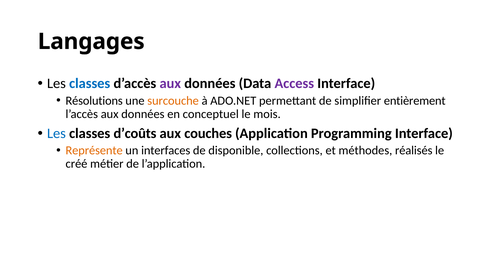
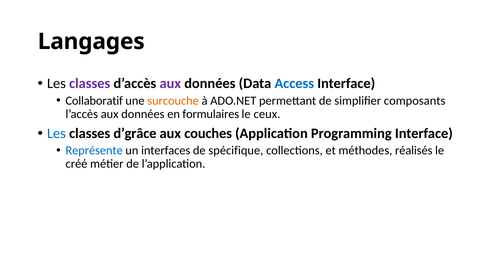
classes colour: blue -> purple (90, 84)
Access colour: purple -> blue (294, 84)
Résolutions: Résolutions -> Collaboratif (94, 101)
entièrement: entièrement -> composants (415, 101)
conceptuel: conceptuel -> formulaires (211, 114)
mois: mois -> ceux (267, 114)
d’coûts: d’coûts -> d’grâce (135, 134)
Représente colour: orange -> blue (94, 151)
disponible: disponible -> spécifique (236, 151)
